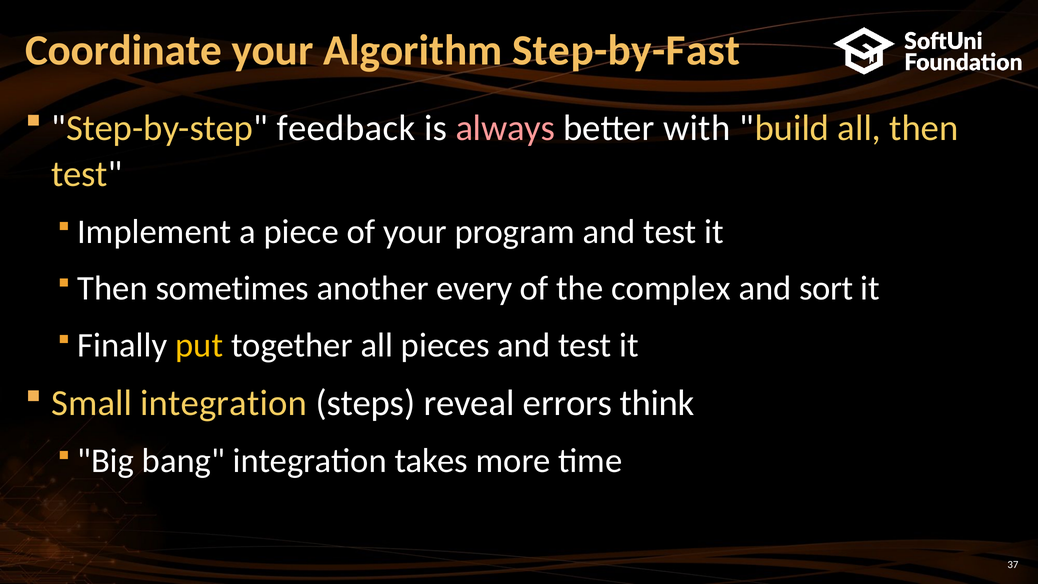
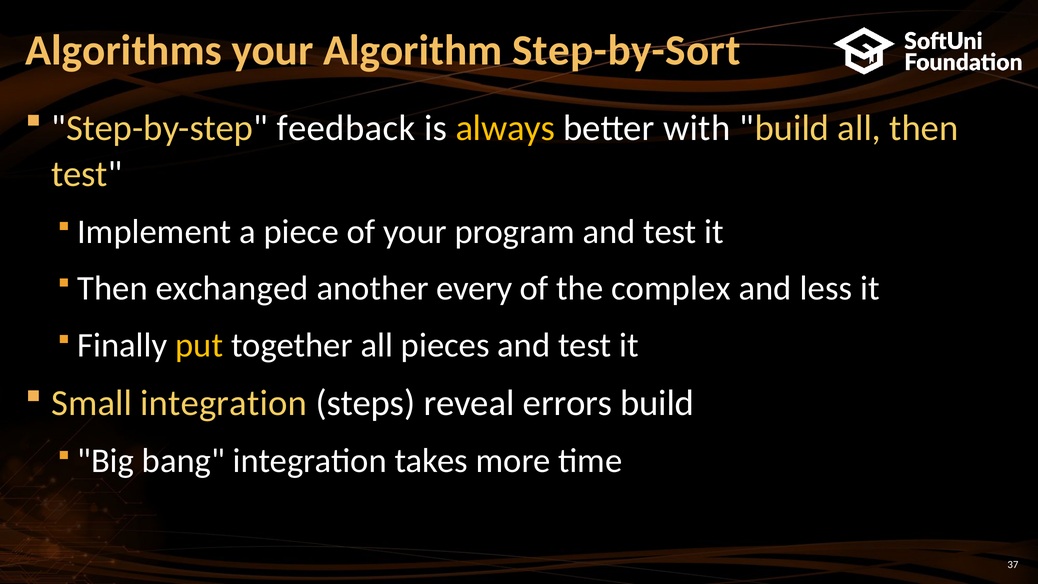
Coordinate: Coordinate -> Algorithms (124, 50)
Step-by-Fast: Step-by-Fast -> Step-by-Sort (626, 50)
always colour: pink -> yellow (505, 128)
sometimes: sometimes -> exchanged (232, 288)
sort: sort -> less (826, 288)
errors think: think -> build (657, 403)
